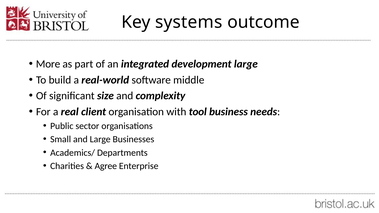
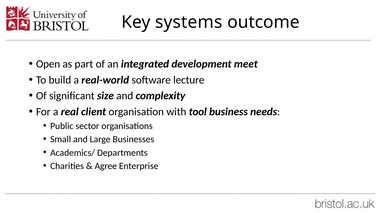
More: More -> Open (48, 64)
development large: large -> meet (246, 64)
middle: middle -> lecture (189, 80)
